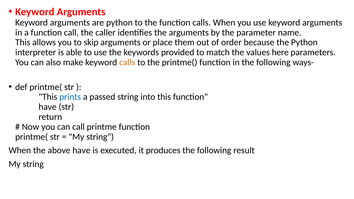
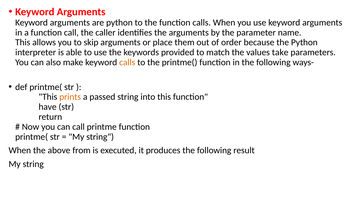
here: here -> take (280, 52)
prints colour: blue -> orange (70, 97)
above have: have -> from (81, 150)
